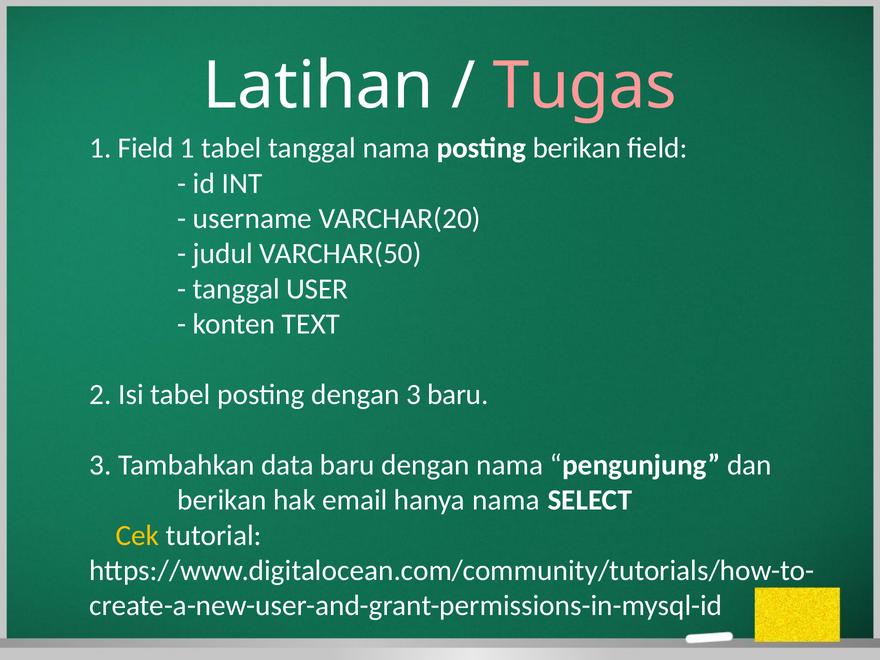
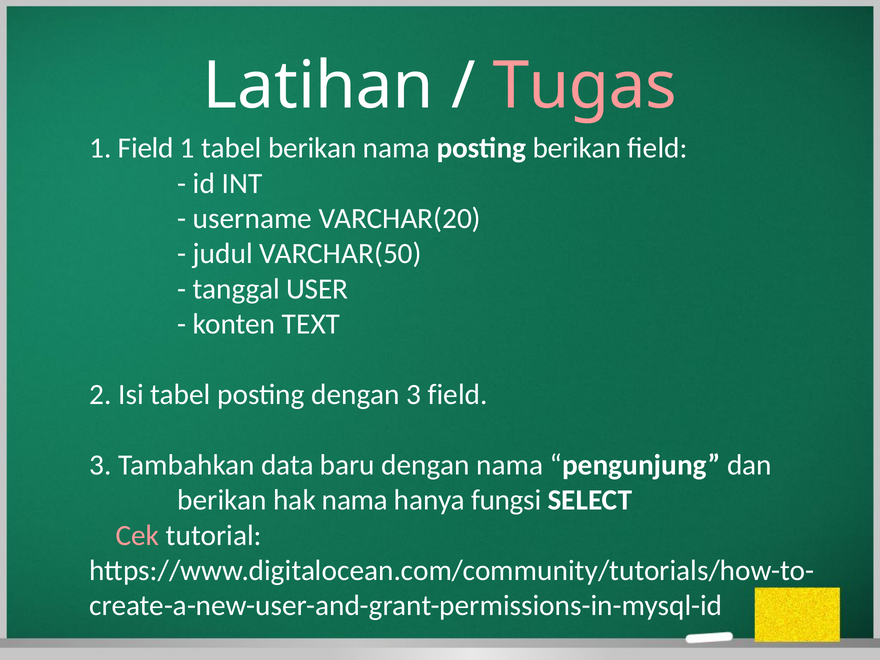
tabel tanggal: tanggal -> berikan (312, 148)
3 baru: baru -> field (458, 395)
hak email: email -> nama (355, 500)
hanya nama: nama -> fungsi (506, 500)
Cek colour: yellow -> pink (138, 535)
